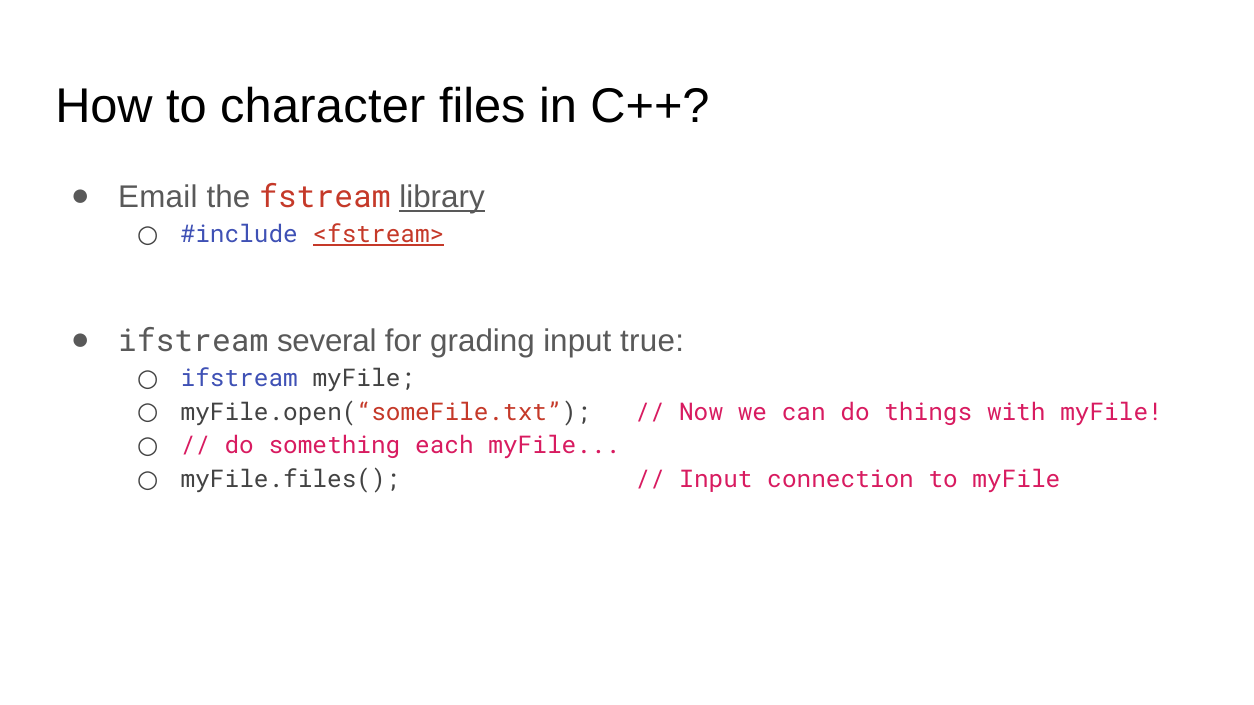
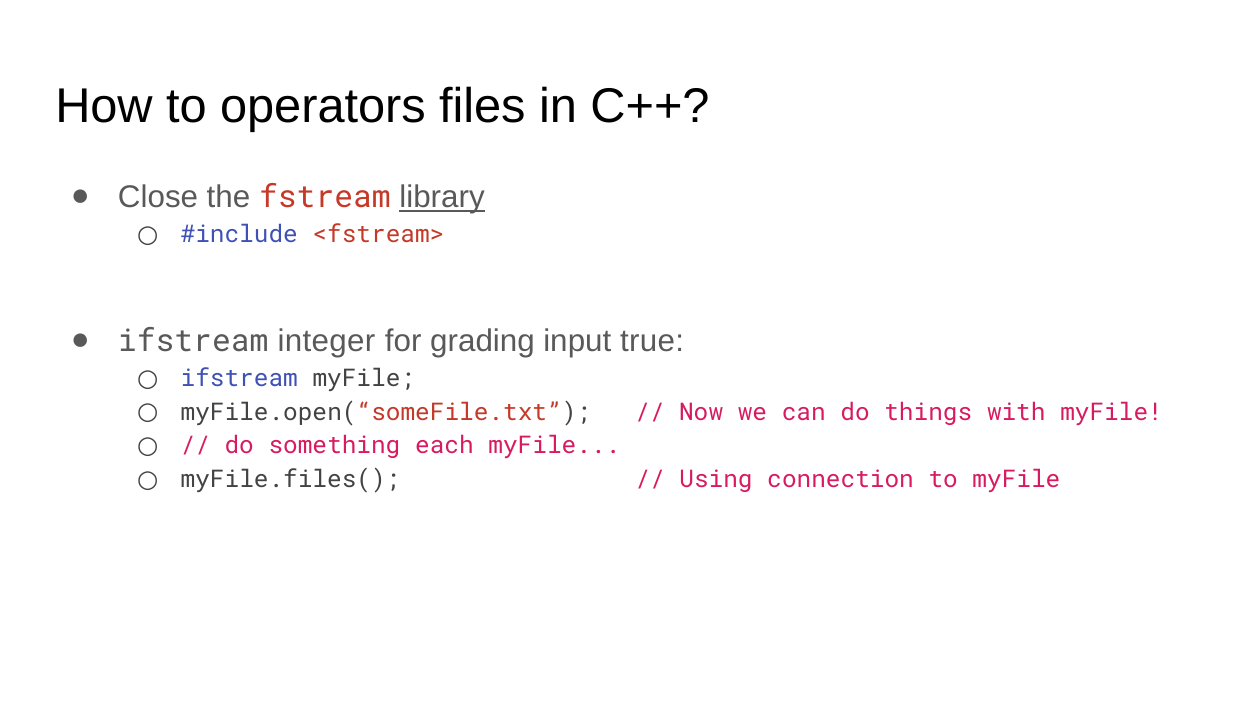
character: character -> operators (323, 106)
Email: Email -> Close (158, 197)
<fstream> underline: present -> none (378, 235)
several: several -> integer (327, 341)
Input: Input -> Using (716, 479)
